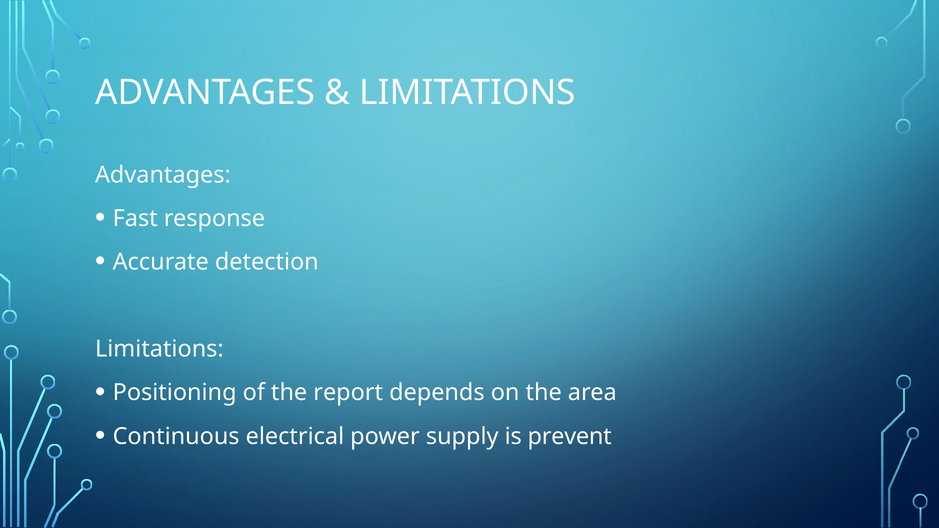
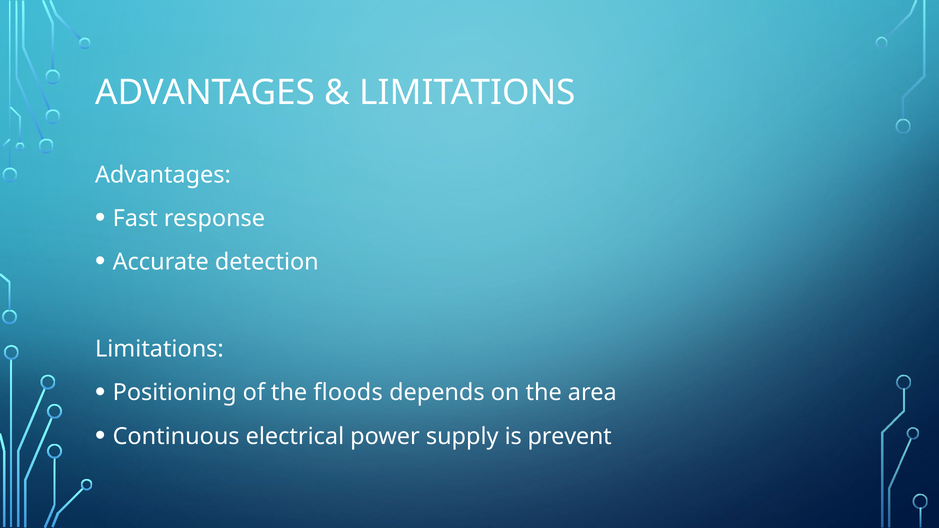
report: report -> floods (348, 393)
